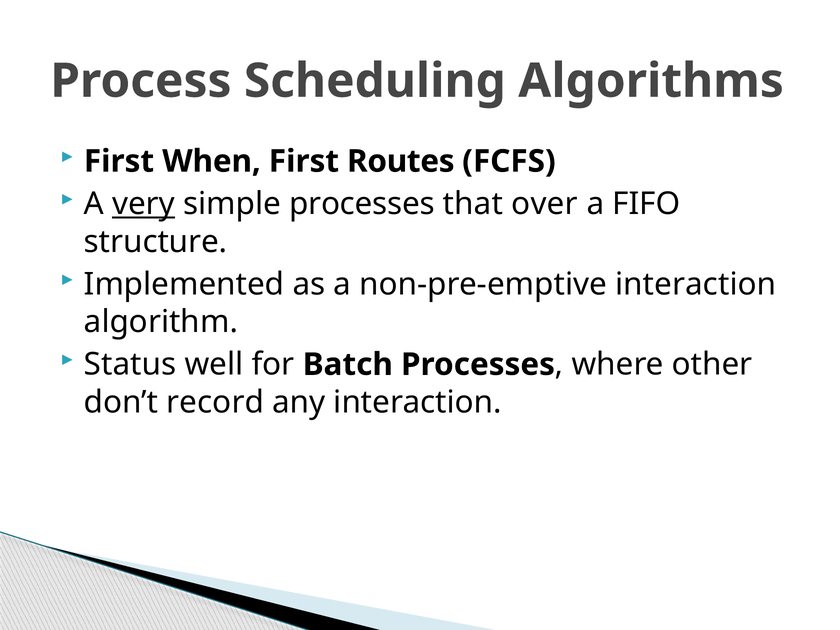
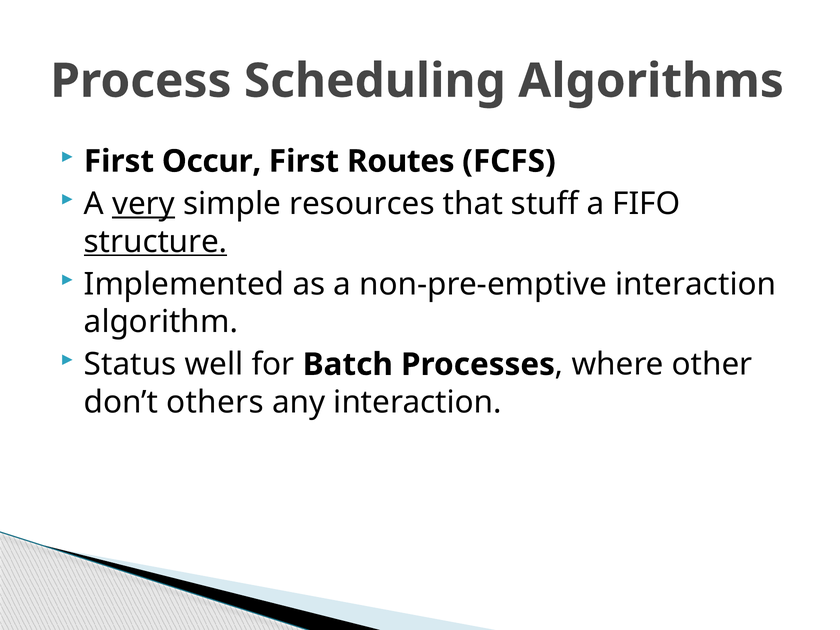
When: When -> Occur (212, 161)
simple processes: processes -> resources (362, 204)
over: over -> stuff (545, 204)
structure underline: none -> present (156, 242)
record: record -> others (215, 402)
